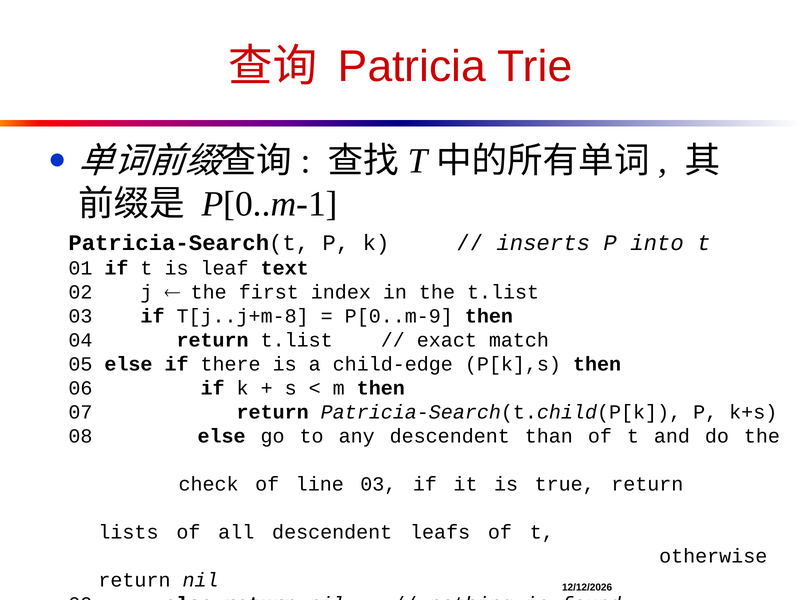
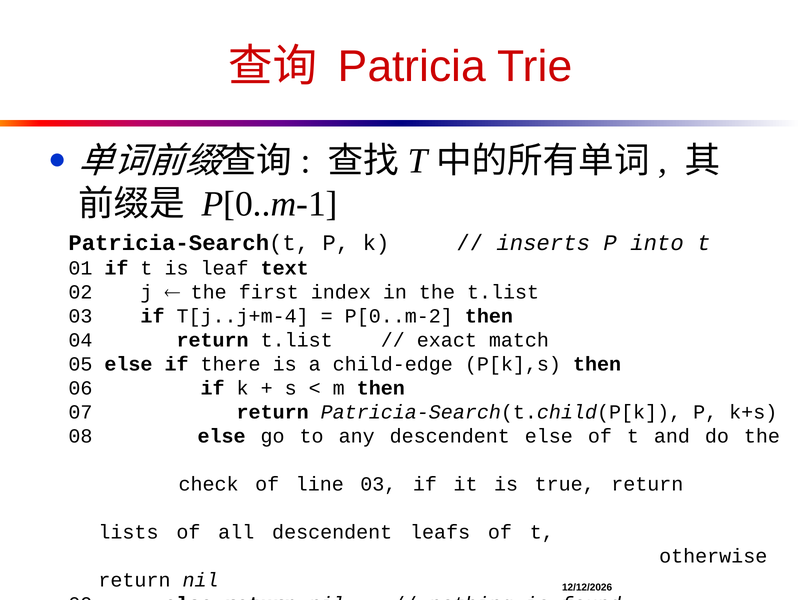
T[j..j+m-8: T[j..j+m-8 -> T[j..j+m-4 (243, 317)
P[0..m-9: P[0..m-9 -> P[0..m-2 (399, 317)
descendent than: than -> else (549, 437)
